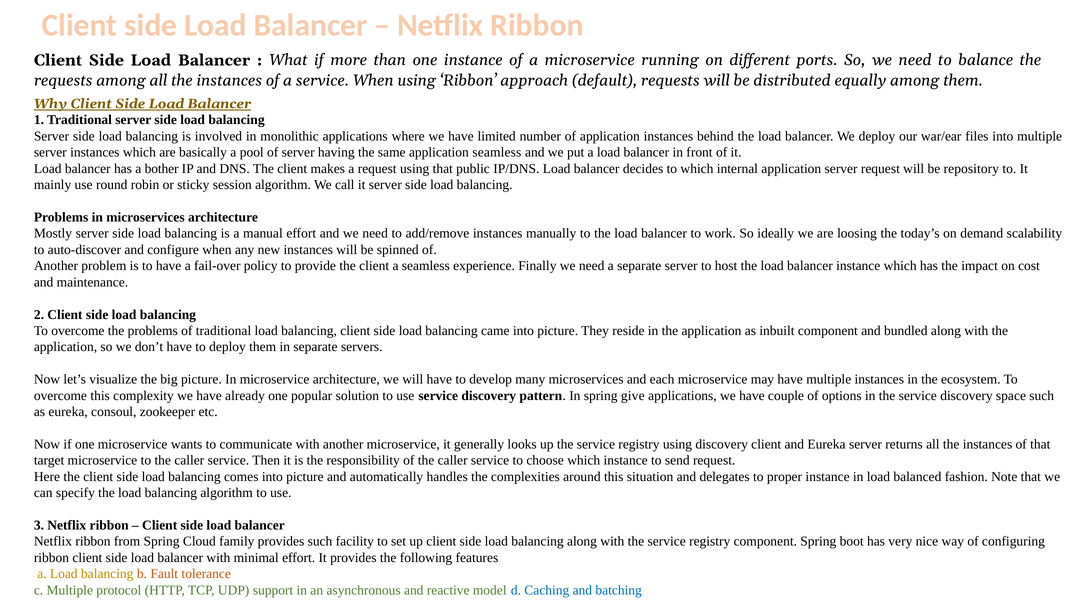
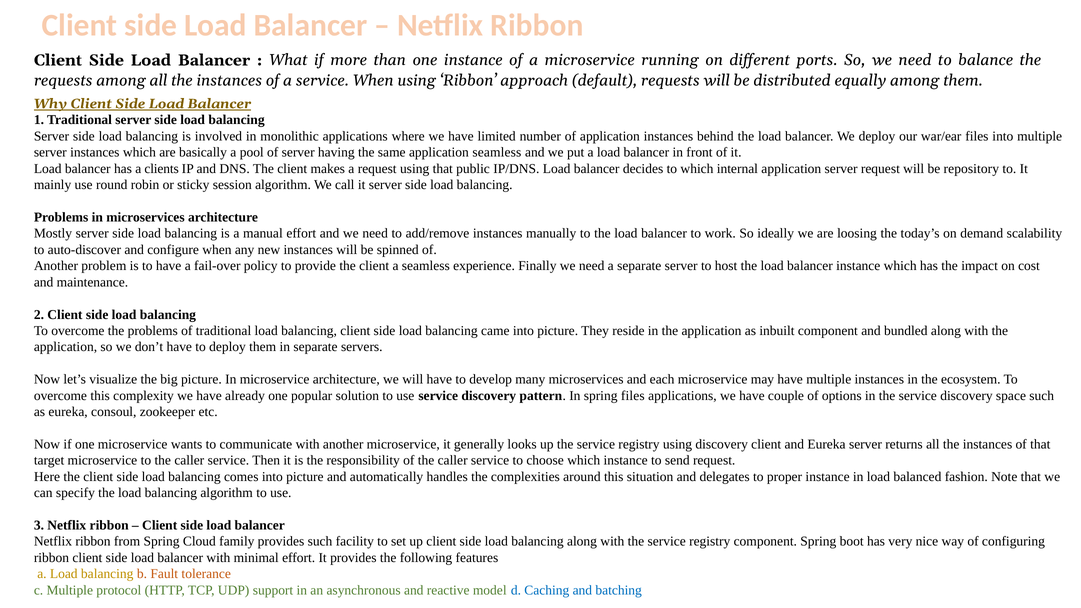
bother: bother -> clients (162, 169)
spring give: give -> files (633, 396)
